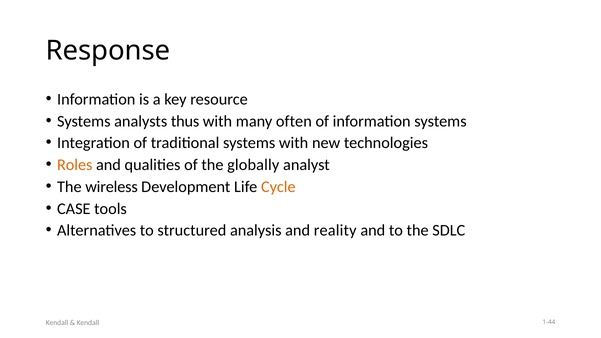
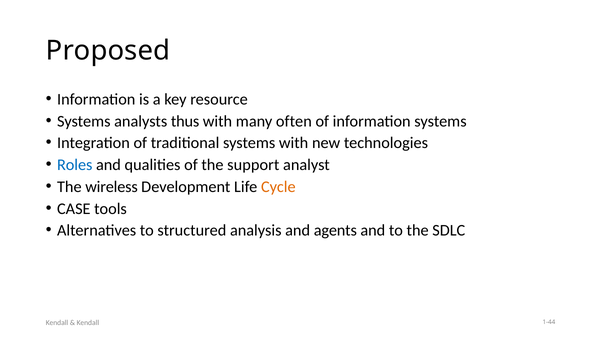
Response: Response -> Proposed (108, 50)
Roles colour: orange -> blue (75, 165)
globally: globally -> support (253, 165)
reality: reality -> agents (335, 231)
